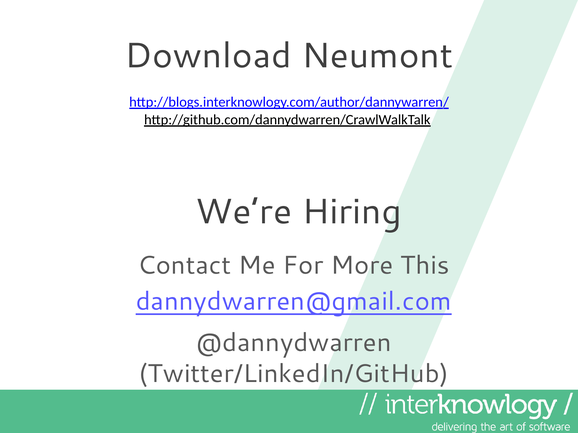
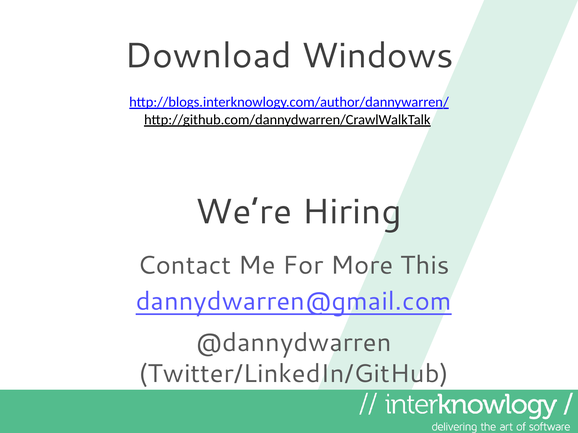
Neumont: Neumont -> Windows (377, 56)
